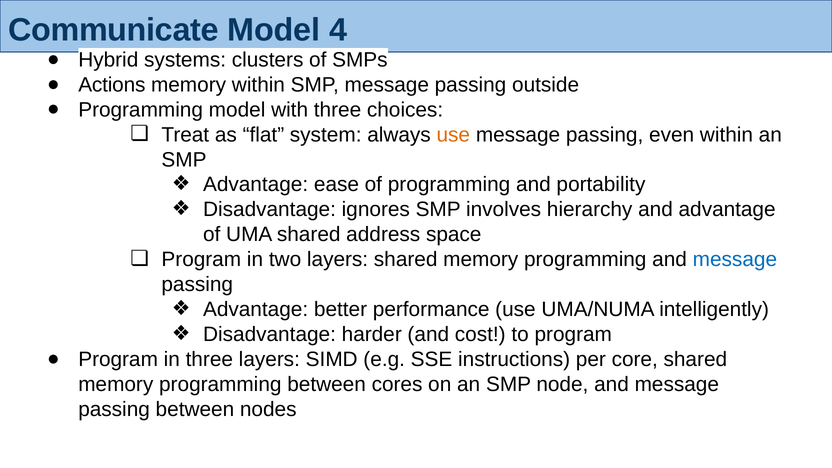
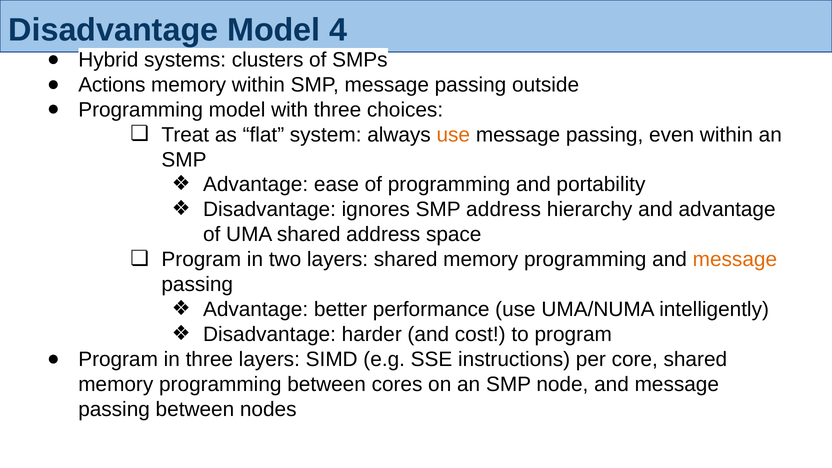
Communicate: Communicate -> Disadvantage (113, 30)
SMP involves: involves -> address (504, 210)
message colour: blue -> orange (735, 260)
